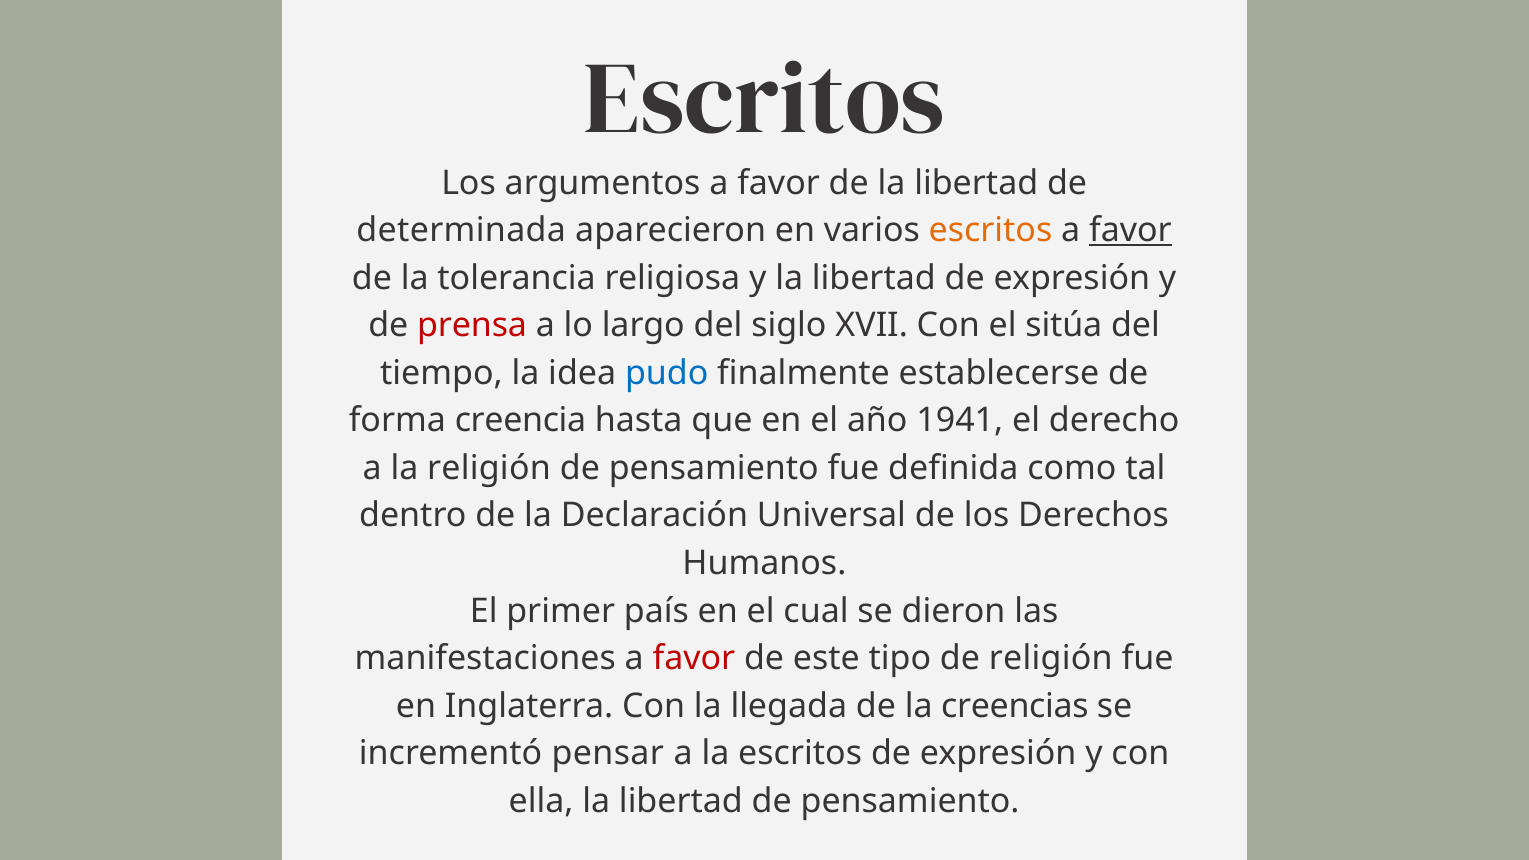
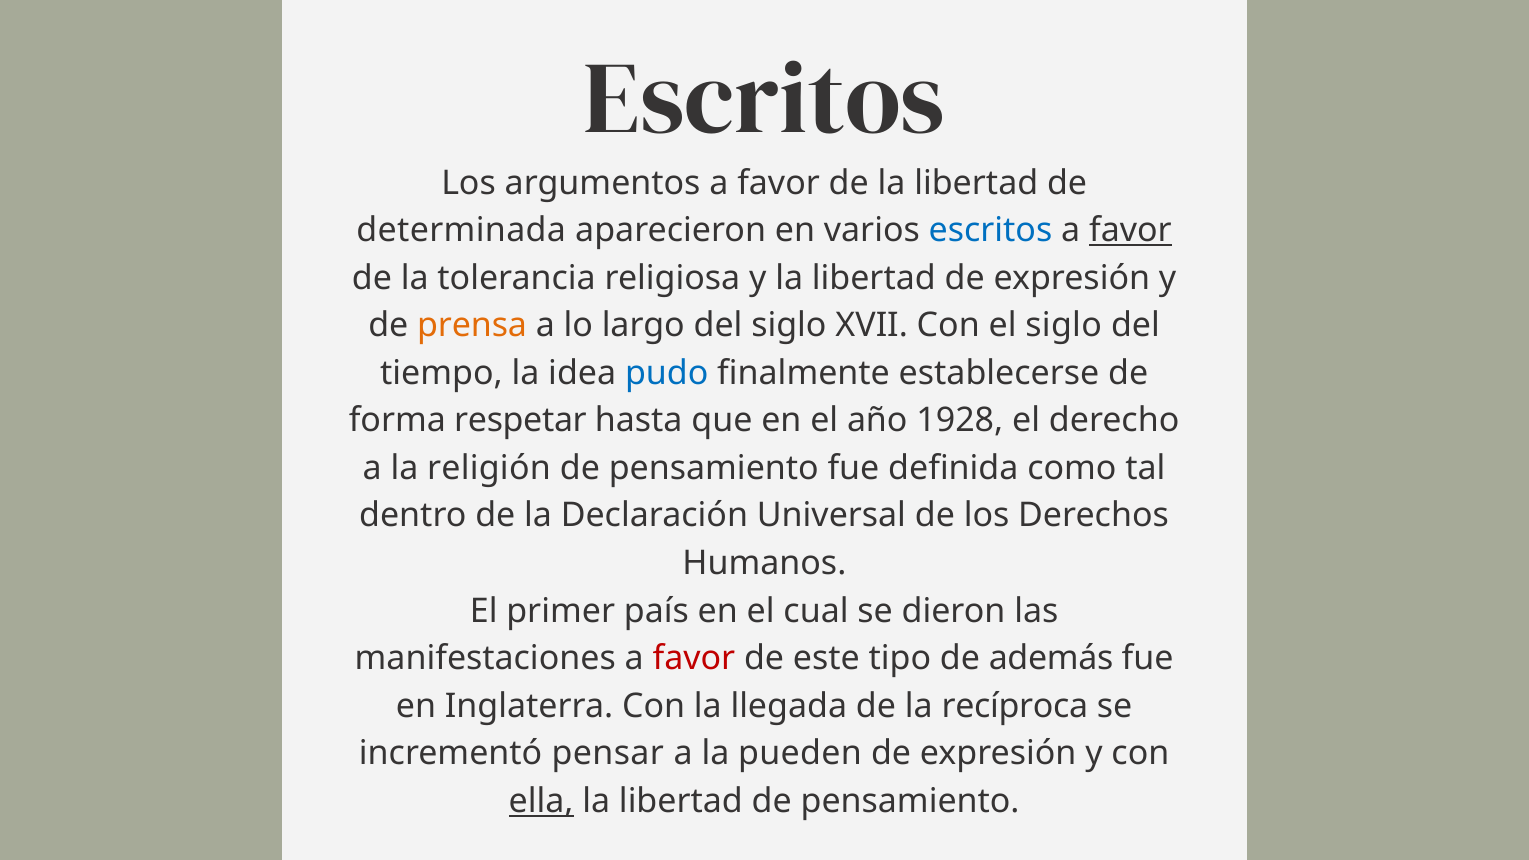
escritos colour: orange -> blue (990, 230)
prensa colour: red -> orange (472, 326)
el sitúa: sitúa -> siglo (1064, 326)
creencia: creencia -> respetar (520, 421)
1941: 1941 -> 1928 (960, 421)
de religión: religión -> además (1051, 658)
creencias: creencias -> recíproca (1015, 706)
la escritos: escritos -> pueden (800, 754)
ella underline: none -> present (541, 801)
